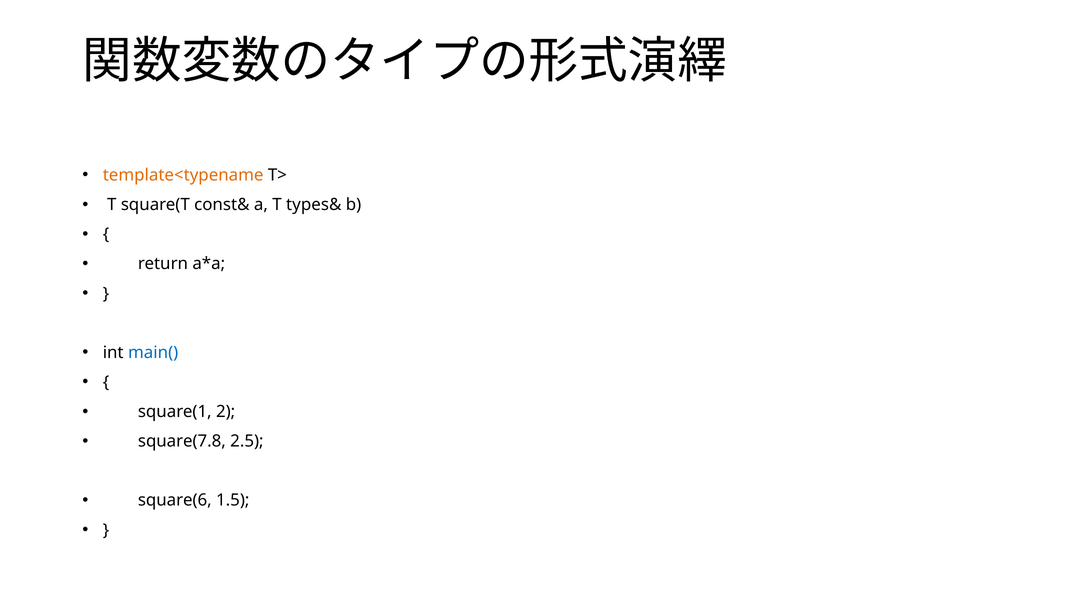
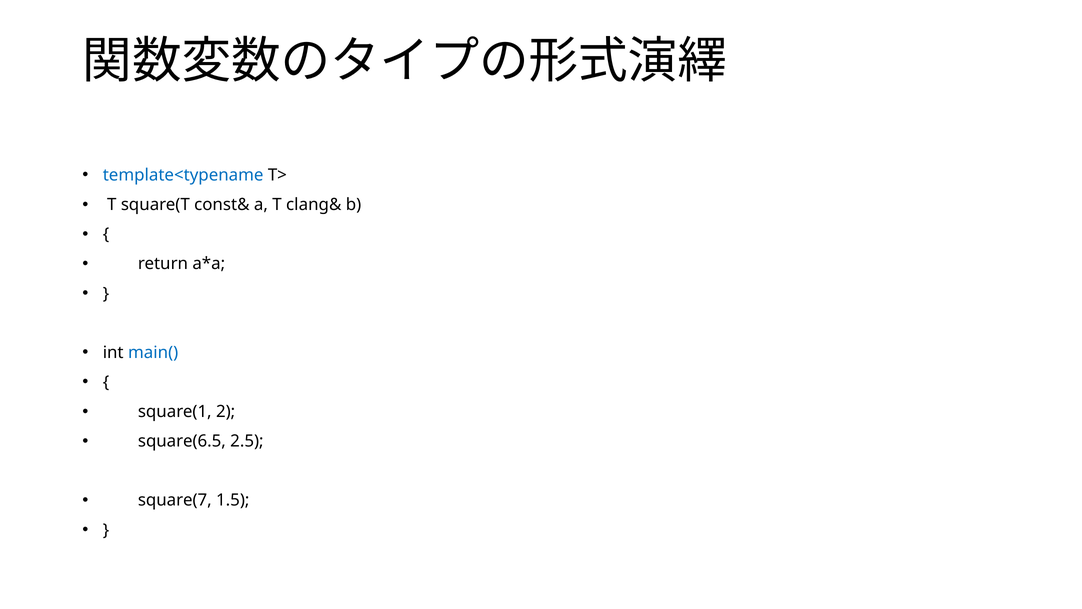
template<typename colour: orange -> blue (183, 175)
types&: types& -> clang& (314, 205)
square(7.8: square(7.8 -> square(6.5 (182, 441)
square(6: square(6 -> square(7 (175, 500)
